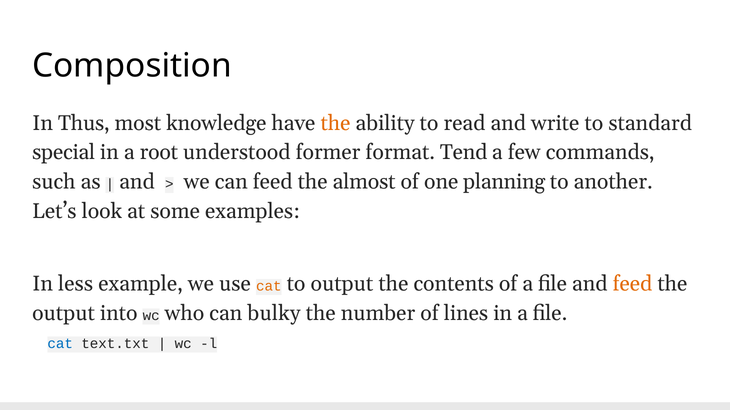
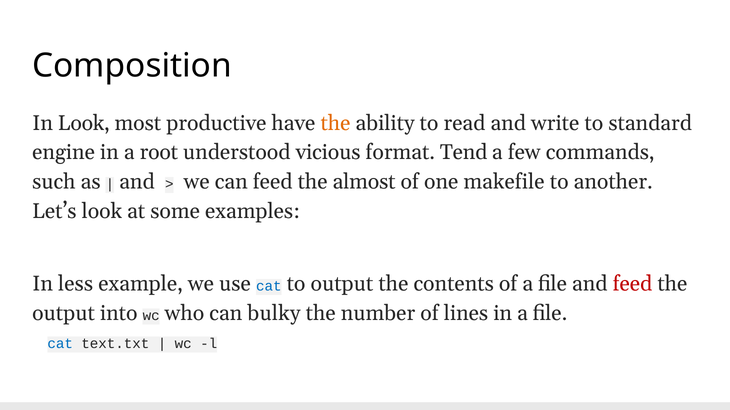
In Thus: Thus -> Look (84, 123)
knowledge: knowledge -> productive (216, 123)
special: special -> engine (64, 153)
former: former -> vicious (328, 153)
planning: planning -> makefile (504, 182)
cat colour: orange -> blue (269, 287)
feed colour: orange -> red (632, 284)
